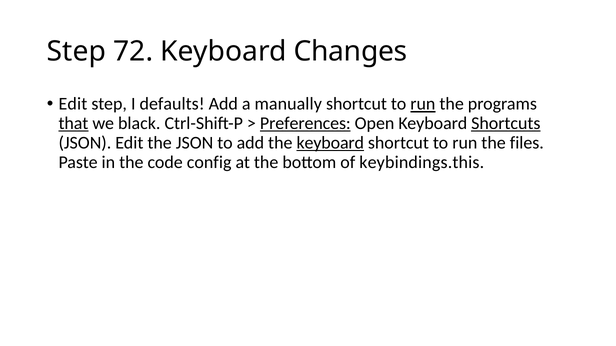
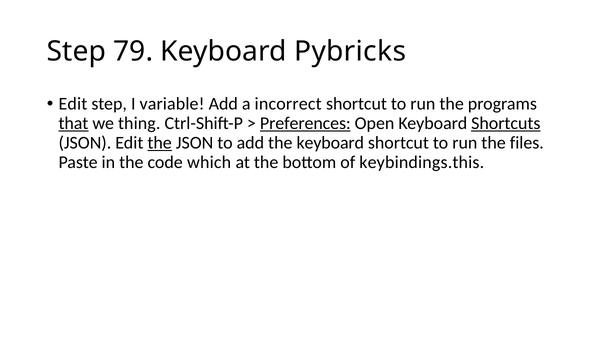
72: 72 -> 79 (133, 52)
Changes: Changes -> Pybricks (350, 52)
defaults: defaults -> variable (172, 104)
manually: manually -> incorrect (288, 104)
run underline: present -> none (423, 104)
black: black -> thing (139, 124)
the underline: none -> present (160, 143)
keyboard underline: present -> none (330, 143)
config: config -> which (209, 162)
